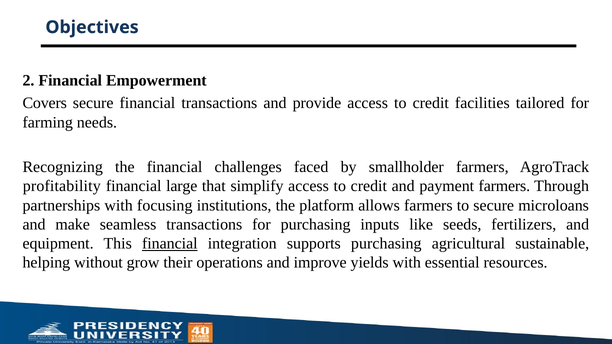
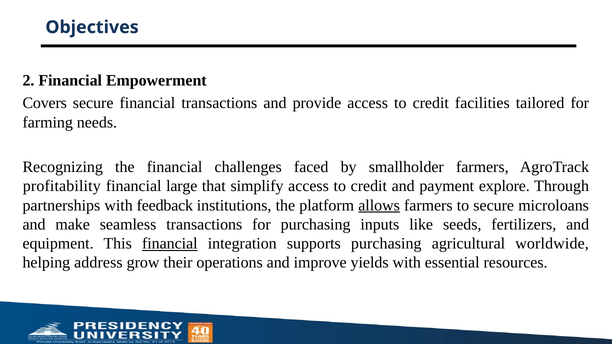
payment farmers: farmers -> explore (504, 186)
focusing: focusing -> feedback (165, 205)
allows underline: none -> present (379, 205)
sustainable: sustainable -> worldwide (552, 244)
without: without -> address (98, 263)
